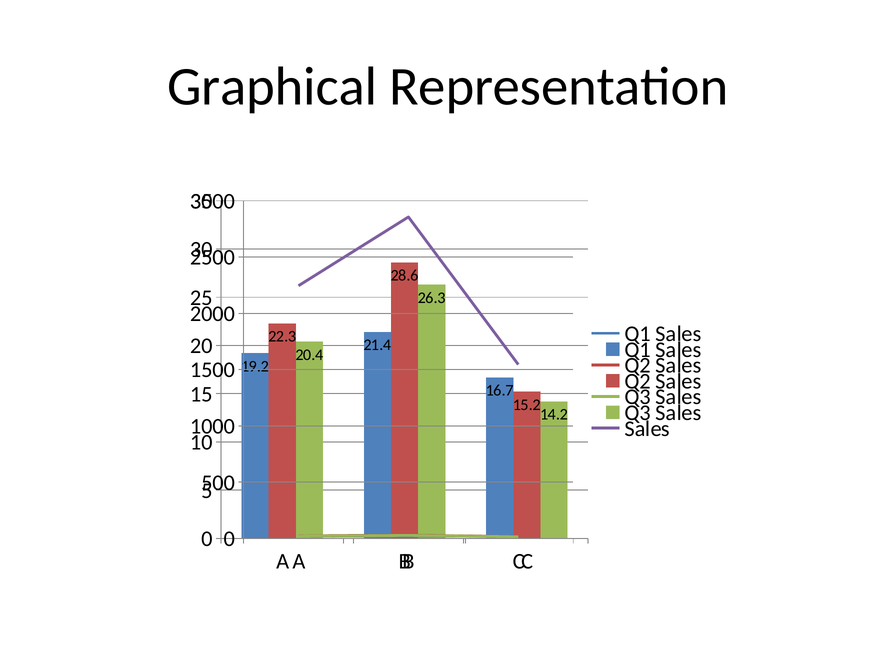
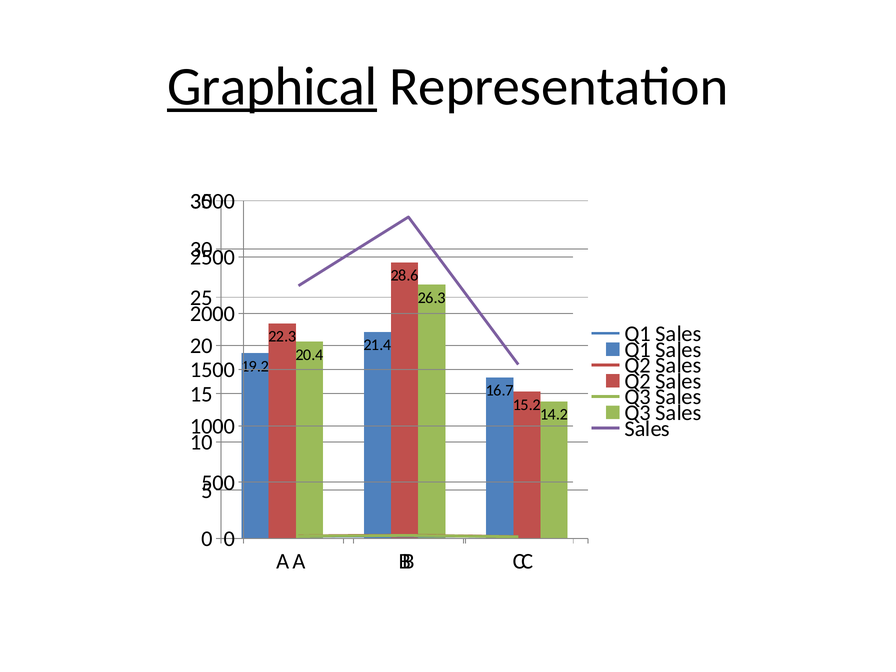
Graphical underline: none -> present (272, 87)
